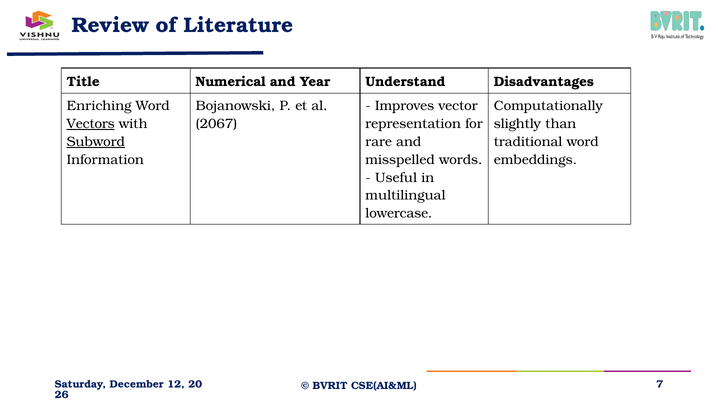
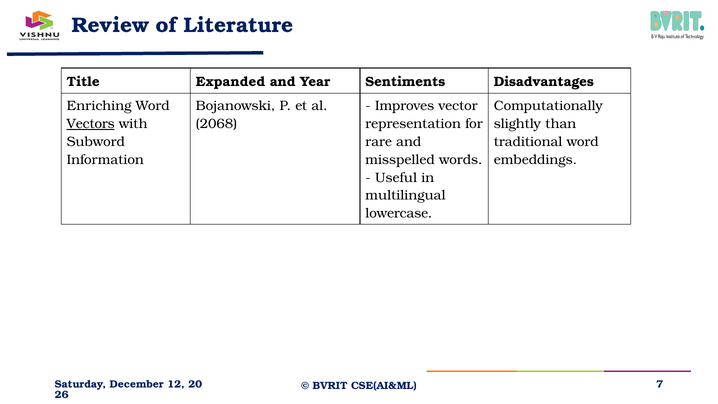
Numerical: Numerical -> Expanded (230, 82)
Understand: Understand -> Sentiments (405, 82)
2067: 2067 -> 2068 (216, 124)
Subword underline: present -> none (96, 142)
